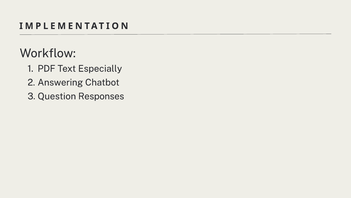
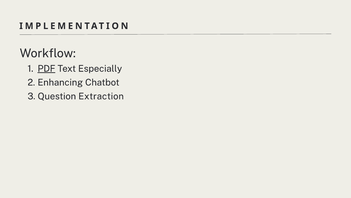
PDF underline: none -> present (46, 68)
Answering: Answering -> Enhancing (60, 82)
Responses: Responses -> Extraction (101, 96)
